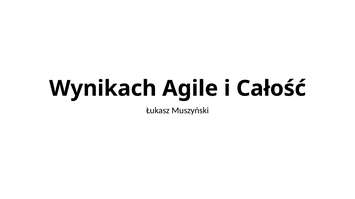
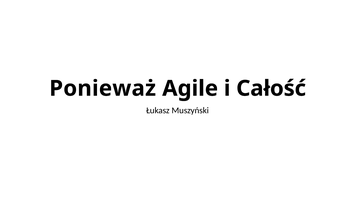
Wynikach: Wynikach -> Ponieważ (103, 89)
